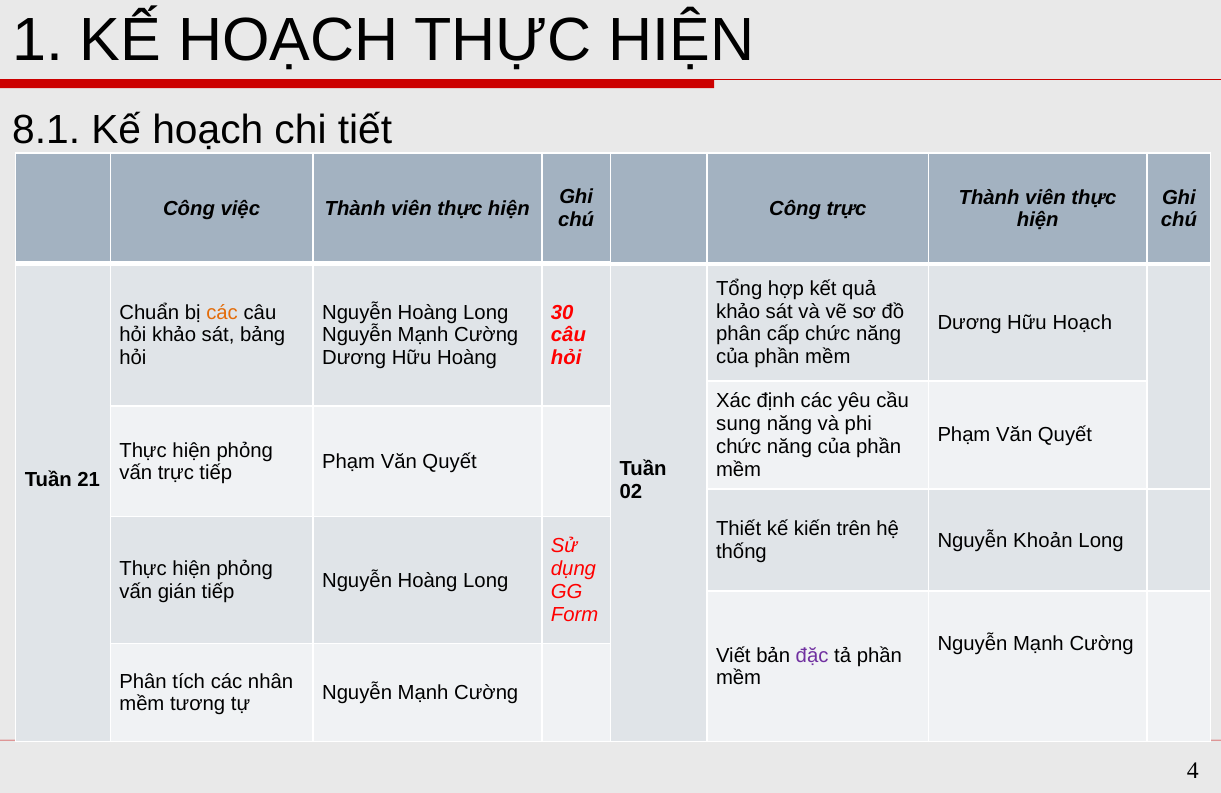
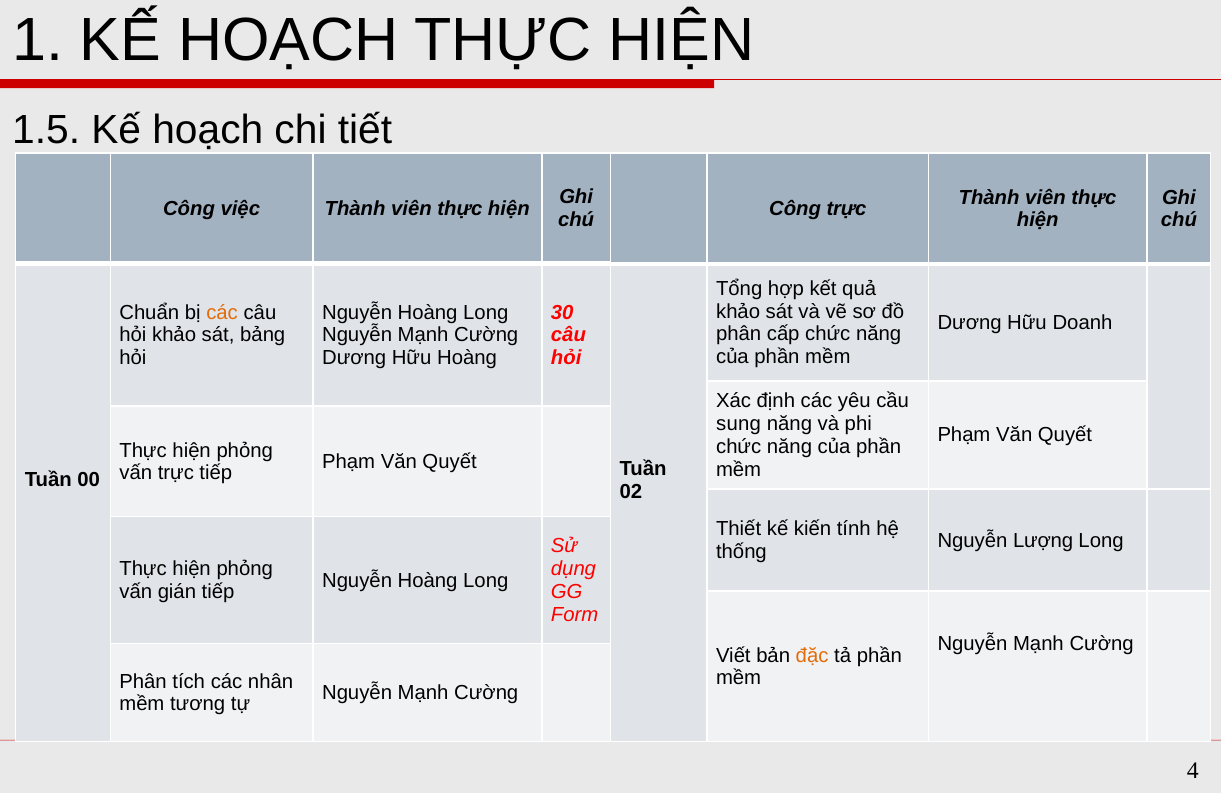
8.1: 8.1 -> 1.5 (46, 130)
Hữu Hoạch: Hoạch -> Doanh (1082, 323)
21: 21 -> 00 (89, 481)
trên: trên -> tính (854, 529)
Khoản: Khoản -> Lượng (1043, 541)
đặc colour: purple -> orange (812, 656)
